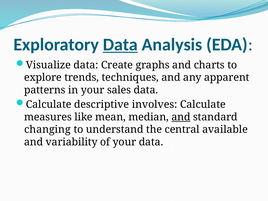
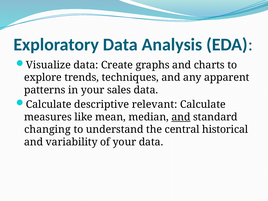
Data underline: present -> none (120, 45)
involves: involves -> relevant (155, 105)
available: available -> historical (225, 130)
